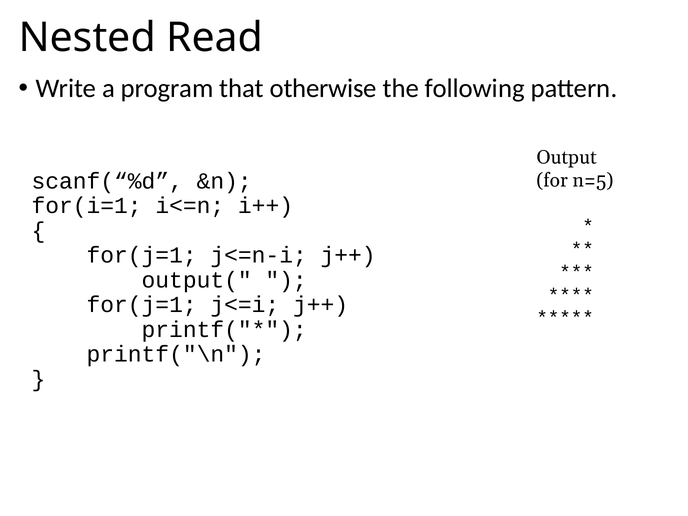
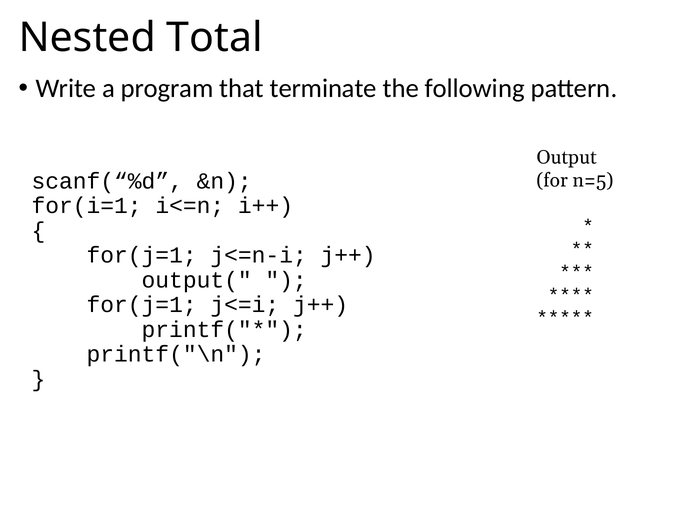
Read: Read -> Total (215, 38)
otherwise: otherwise -> terminate (323, 88)
